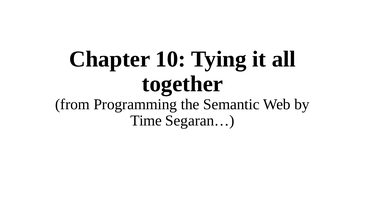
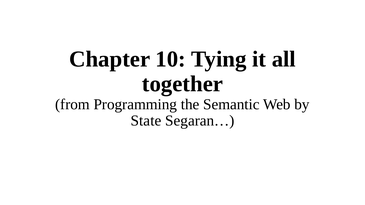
Time: Time -> State (146, 121)
